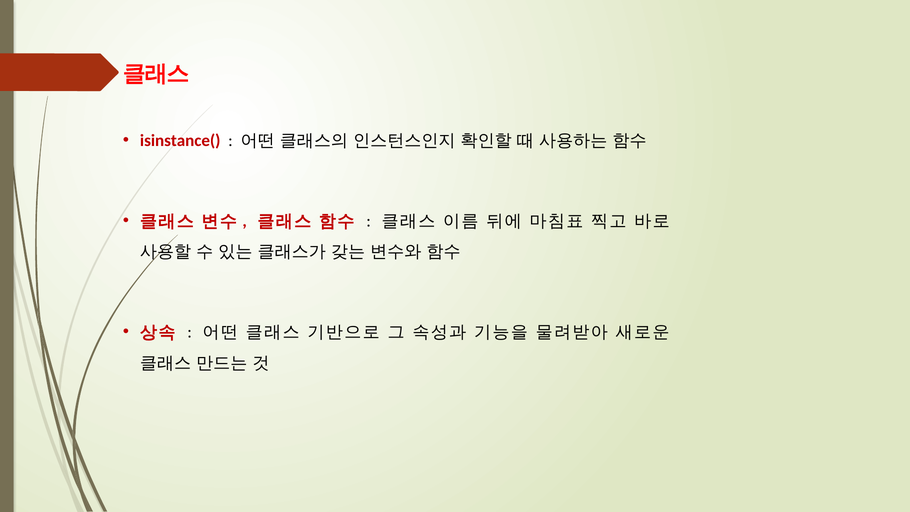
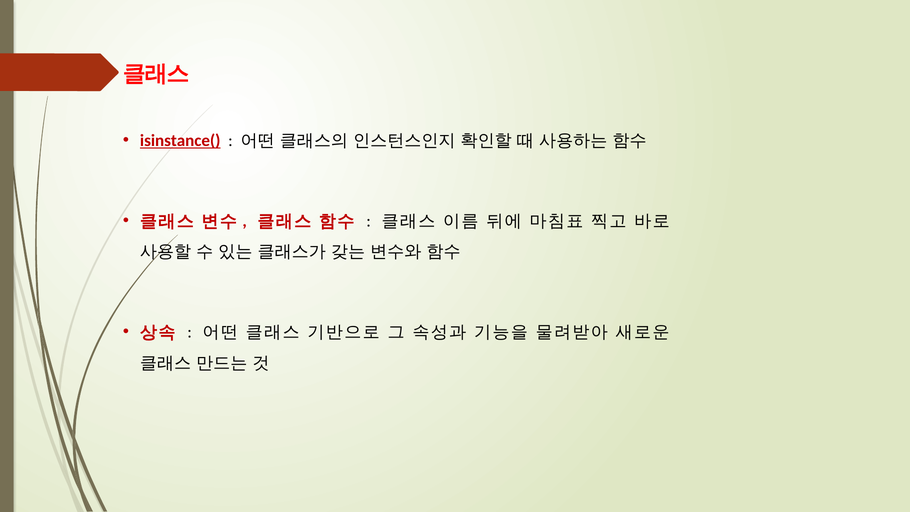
isinstance( underline: none -> present (180, 141)
